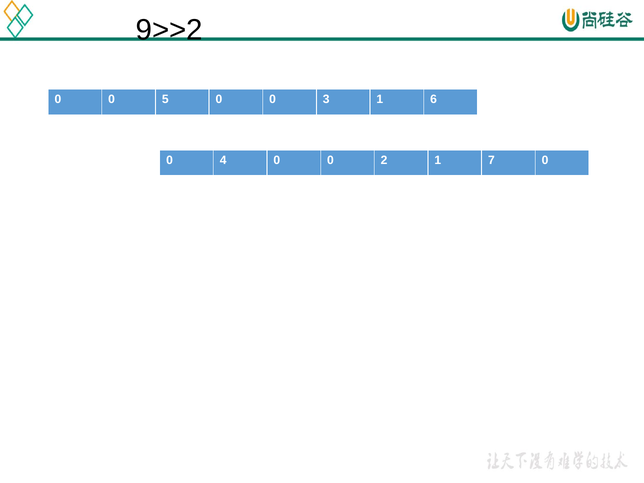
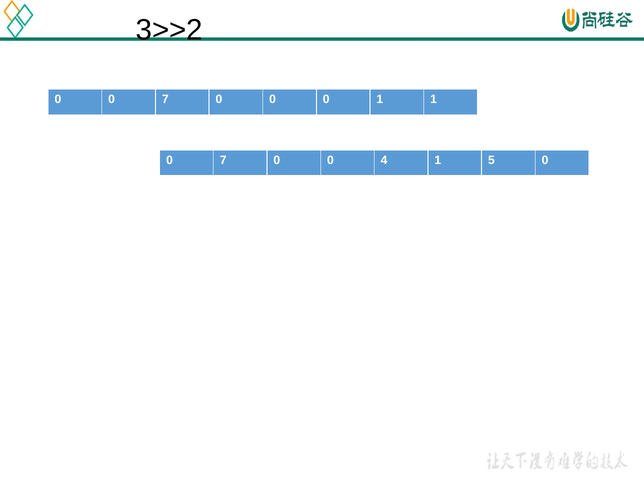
9>>2: 9>>2 -> 3>>2 (169, 30)
0 0 5: 5 -> 7 (165, 99)
0 0 3: 3 -> 0 (326, 99)
1 6: 6 -> 1 (433, 99)
4: 4 -> 7 (223, 160)
2: 2 -> 4 (384, 160)
7: 7 -> 5 (491, 160)
